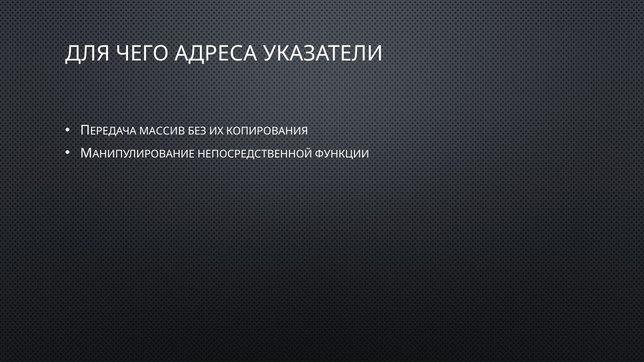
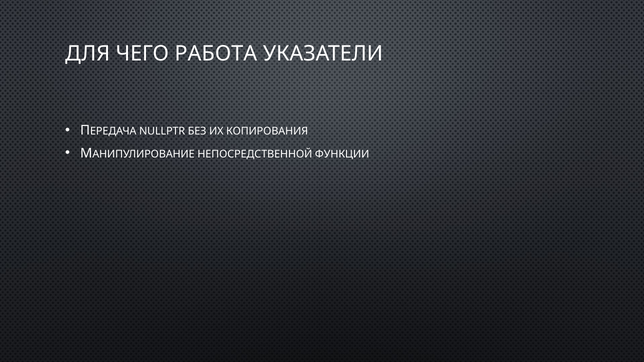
АДРЕСА: АДРЕСА -> РАБОТА (216, 54)
МАССИВ: МАССИВ -> NULLPTR (162, 131)
